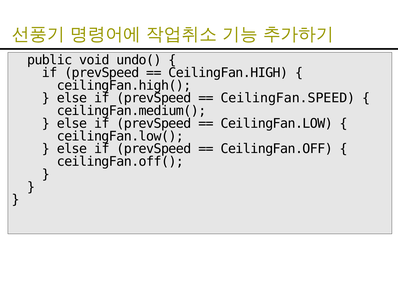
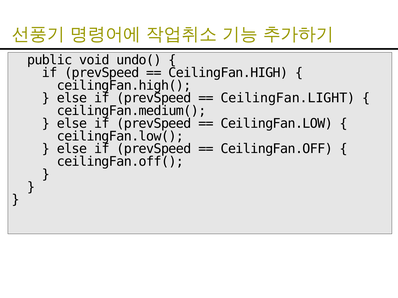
CeilingFan.SPEED: CeilingFan.SPEED -> CeilingFan.LIGHT (288, 98)
